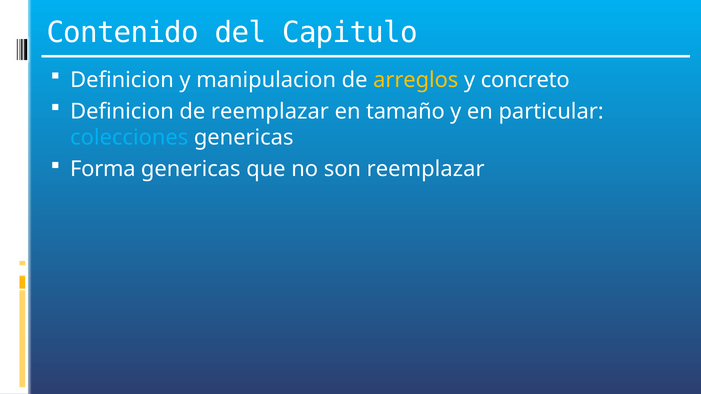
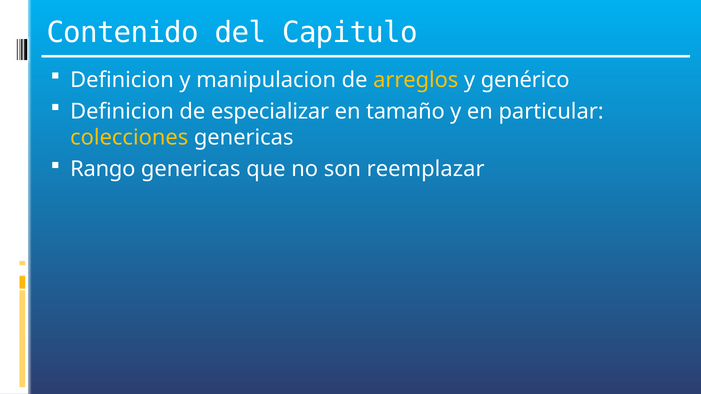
concreto: concreto -> genérico (525, 80)
de reemplazar: reemplazar -> especializar (270, 112)
colecciones colour: light blue -> yellow (129, 138)
Forma: Forma -> Rango (103, 169)
